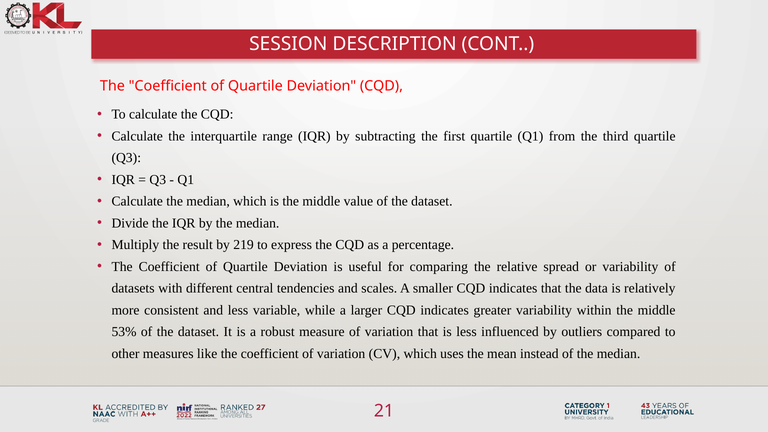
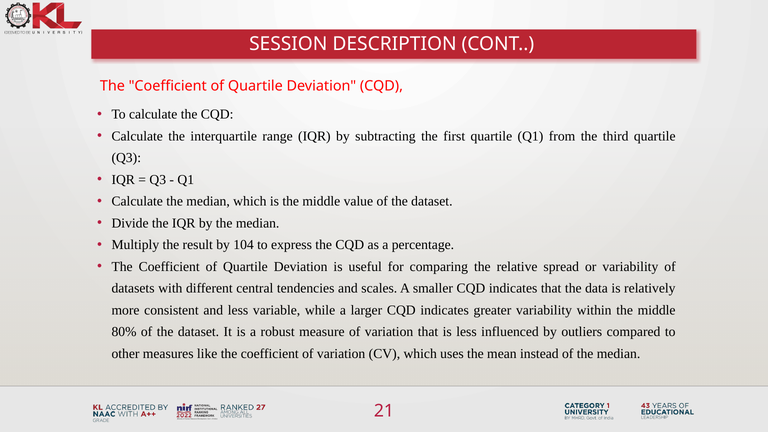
219: 219 -> 104 (244, 245)
53%: 53% -> 80% (124, 332)
